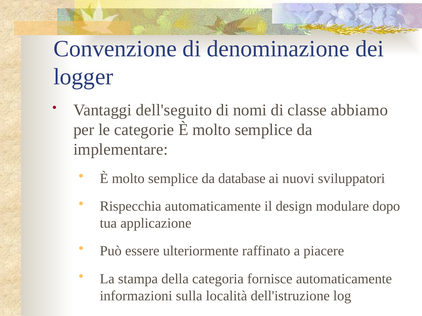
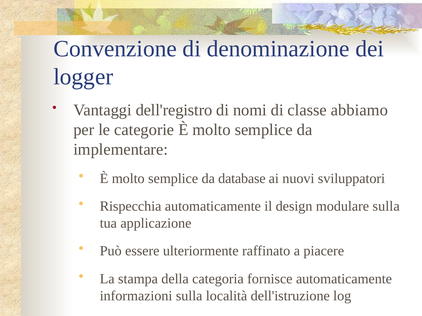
dell'seguito: dell'seguito -> dell'registro (174, 110)
modulare dopo: dopo -> sulla (386, 207)
